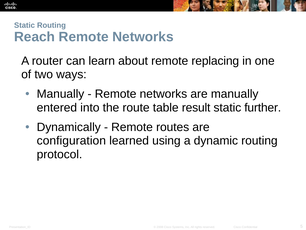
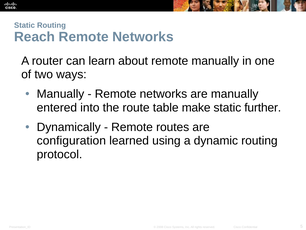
remote replacing: replacing -> manually (215, 61)
result: result -> make (196, 107)
